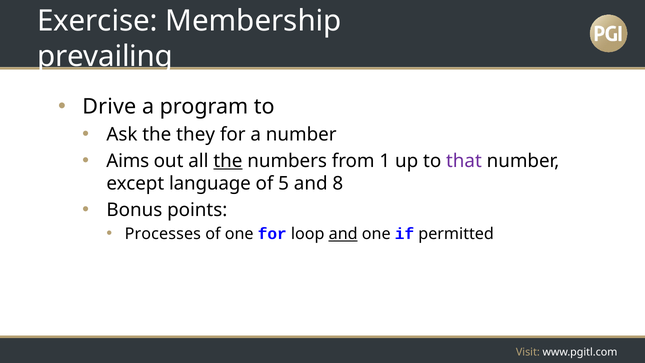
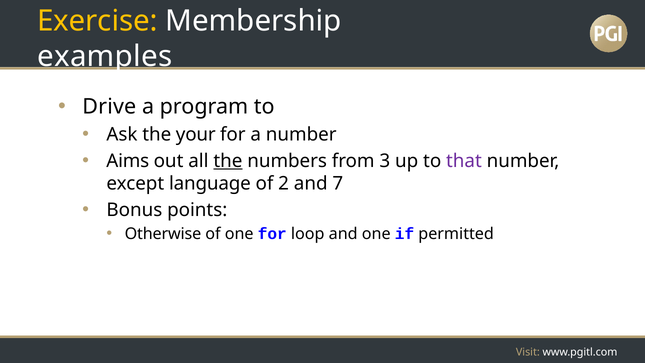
Exercise colour: white -> yellow (97, 21)
prevailing: prevailing -> examples (105, 57)
they: they -> your (196, 135)
1: 1 -> 3 (385, 161)
5: 5 -> 2 (284, 184)
8: 8 -> 7 (338, 184)
Processes: Processes -> Otherwise (163, 234)
and underline: present -> none (343, 234)
